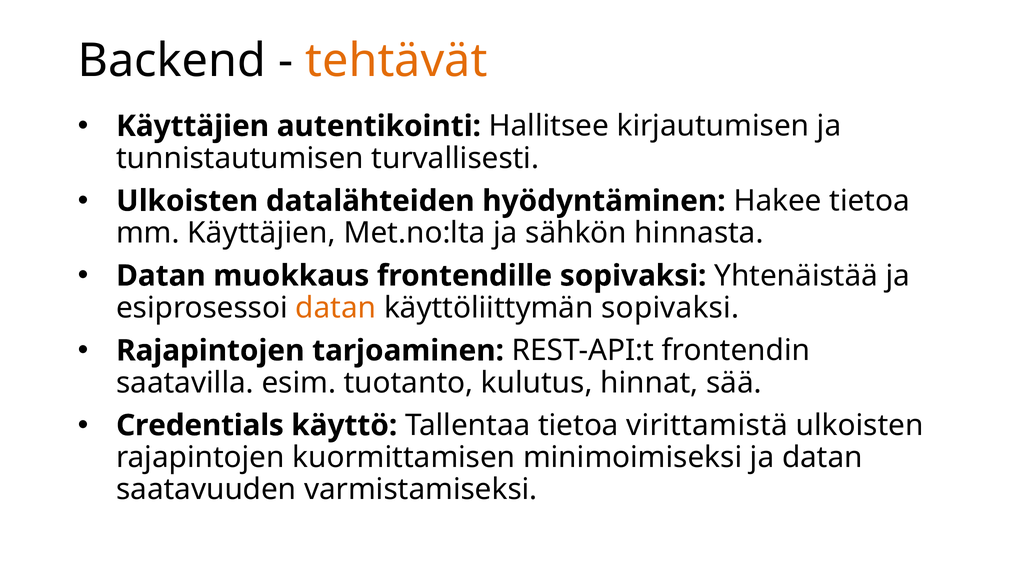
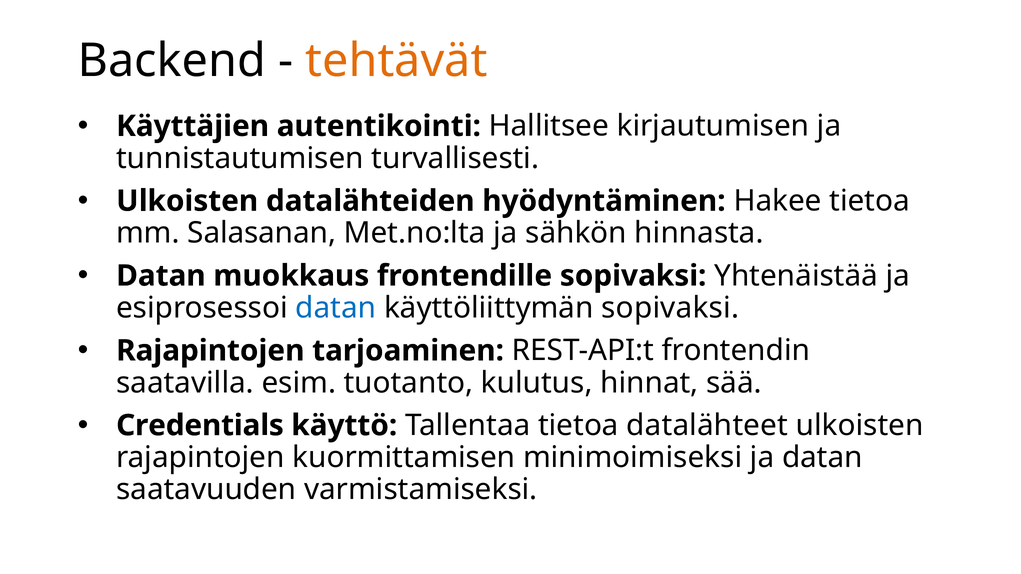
mm Käyttäjien: Käyttäjien -> Salasanan (262, 233)
datan colour: orange -> blue (336, 308)
virittamistä: virittamistä -> datalähteet (707, 426)
